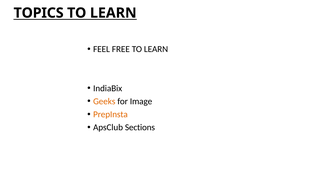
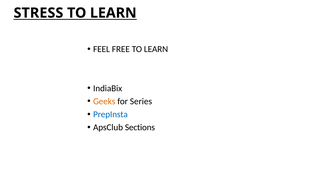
TOPICS: TOPICS -> STRESS (38, 13)
Image: Image -> Series (141, 101)
PrepInsta colour: orange -> blue (110, 114)
